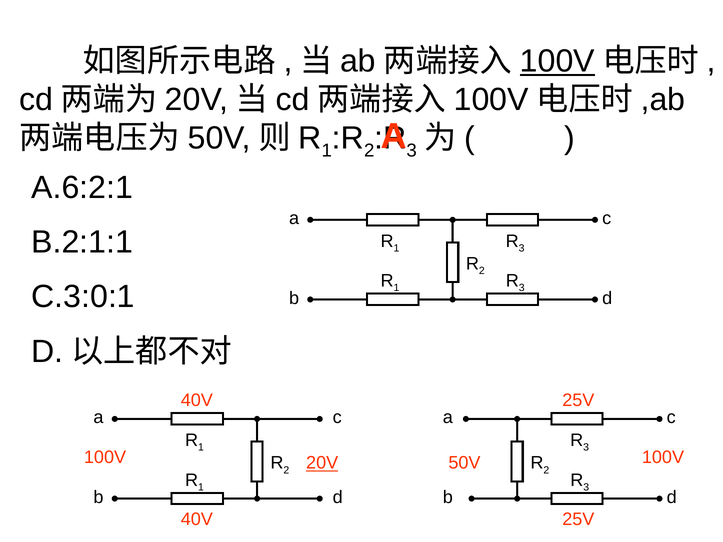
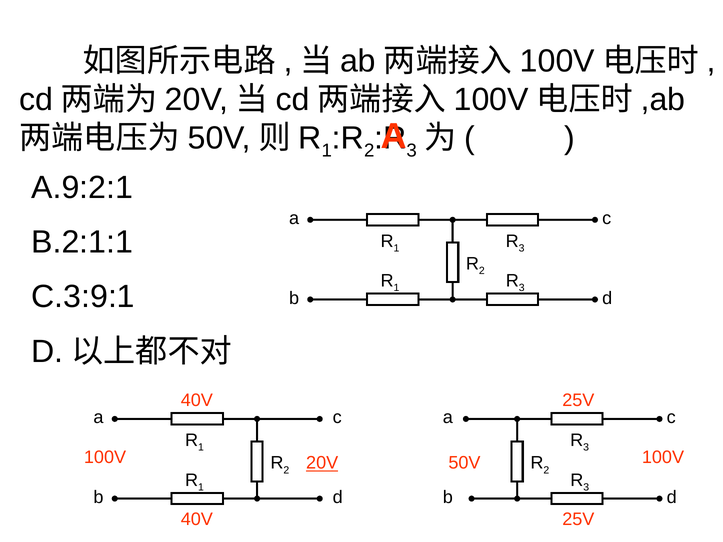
100V underline: present -> none (557, 61)
A.6:2:1: A.6:2:1 -> A.9:2:1 (82, 188)
C.3:0:1: C.3:0:1 -> C.3:9:1 (83, 297)
